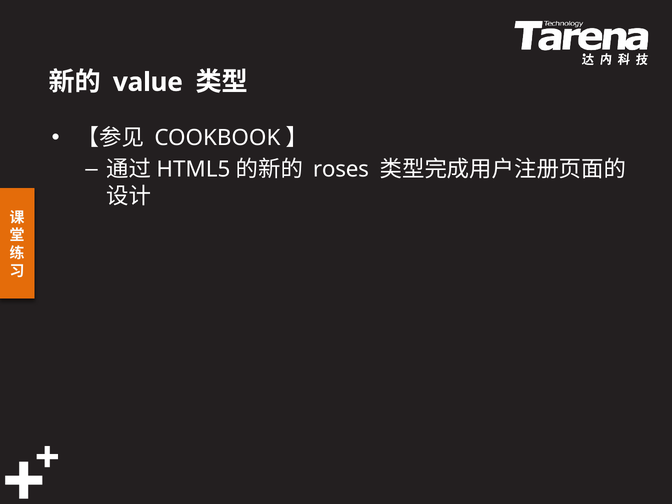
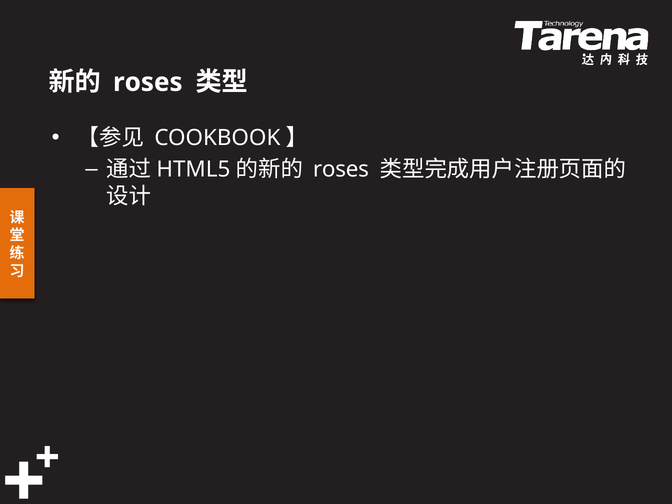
value: value -> roses (148, 82)
